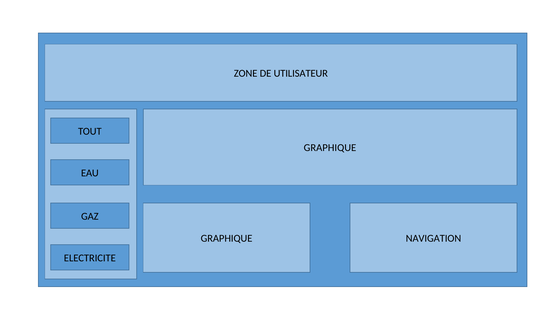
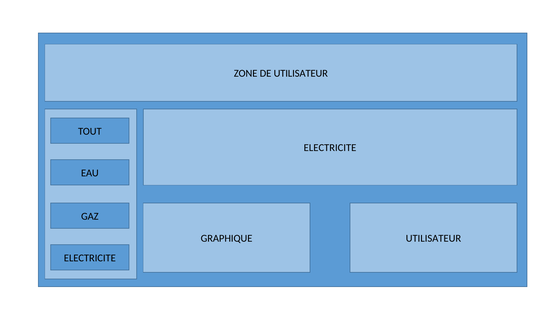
GRAPHIQUE: GRAPHIQUE -> ELECTRICITE (330, 148)
GRAPHIQUE NAVIGATION: NAVIGATION -> UTILISATEUR (433, 238)
